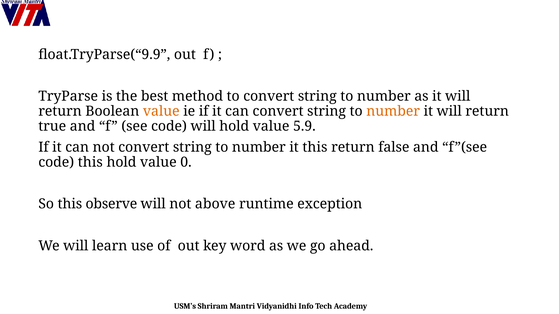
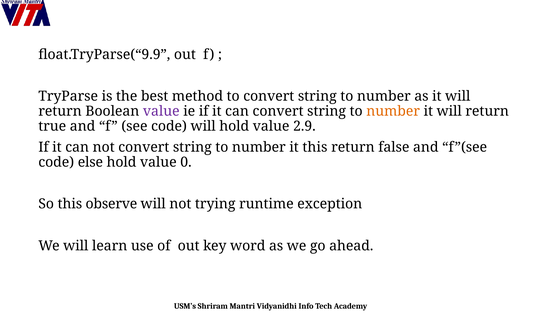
value colour: orange -> purple (161, 111)
5.9: 5.9 -> 2.9 (304, 127)
code this: this -> else (90, 163)
above: above -> trying (215, 204)
